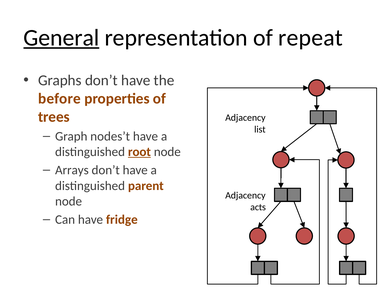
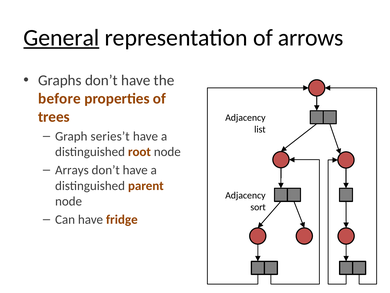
repeat: repeat -> arrows (311, 38)
nodes’t: nodes’t -> series’t (110, 136)
root underline: present -> none (139, 152)
acts: acts -> sort (258, 207)
